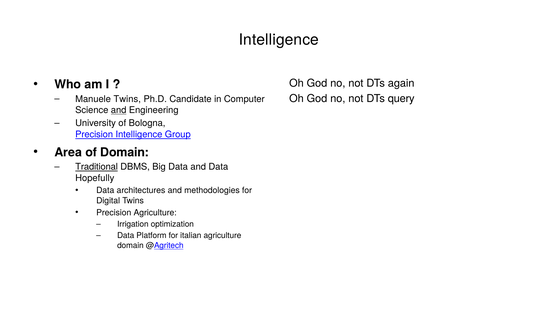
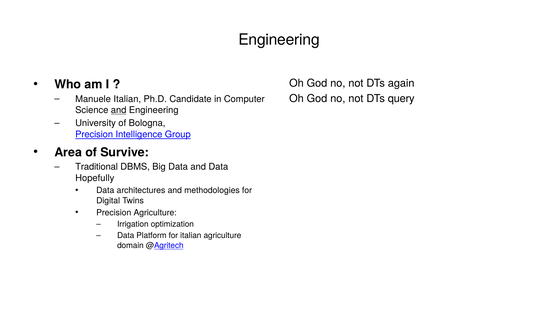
Intelligence: Intelligence -> Engineering (279, 40)
Manuele Twins: Twins -> Italian (127, 99)
of Domain: Domain -> Survive (125, 152)
Traditional underline: present -> none (97, 167)
